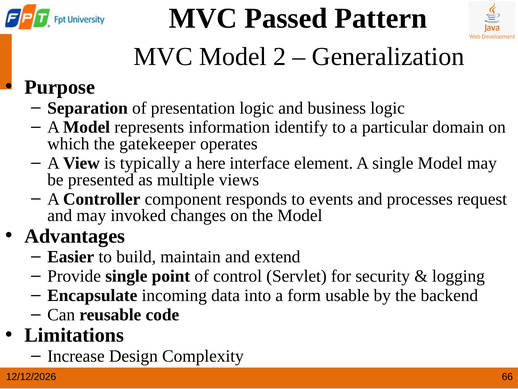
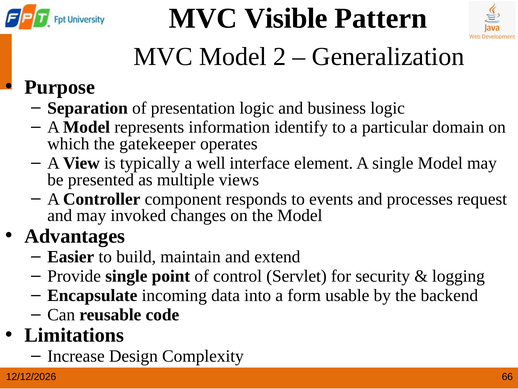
Passed: Passed -> Visible (286, 18)
here: here -> well (211, 163)
